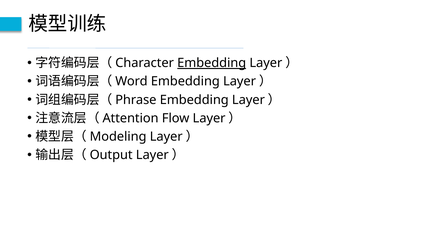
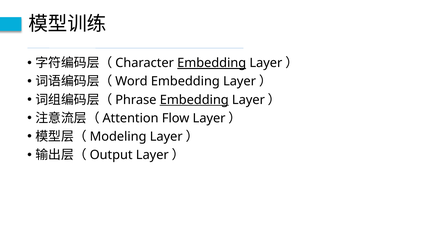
Embedding underline: none -> present (194, 100)
